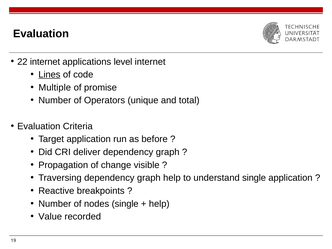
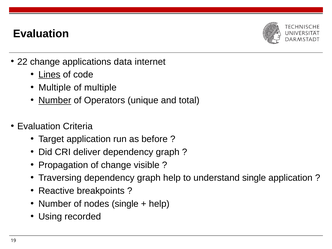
22 internet: internet -> change (45, 62)
level: level -> data (123, 62)
of promise: promise -> multiple (100, 88)
Number underline: none -> present (55, 100)
Value: Value -> Using (50, 217)
